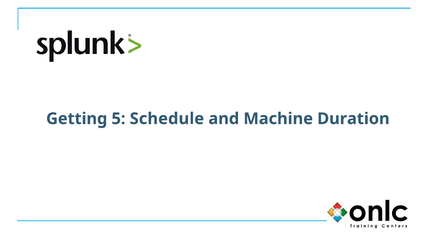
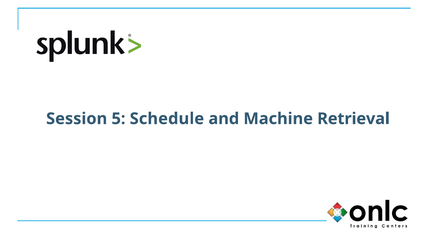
Getting: Getting -> Session (77, 119)
Duration: Duration -> Retrieval (353, 119)
